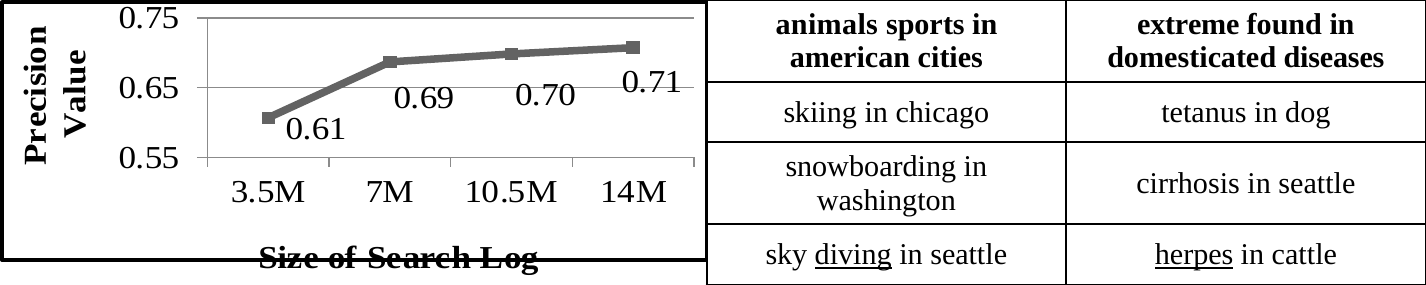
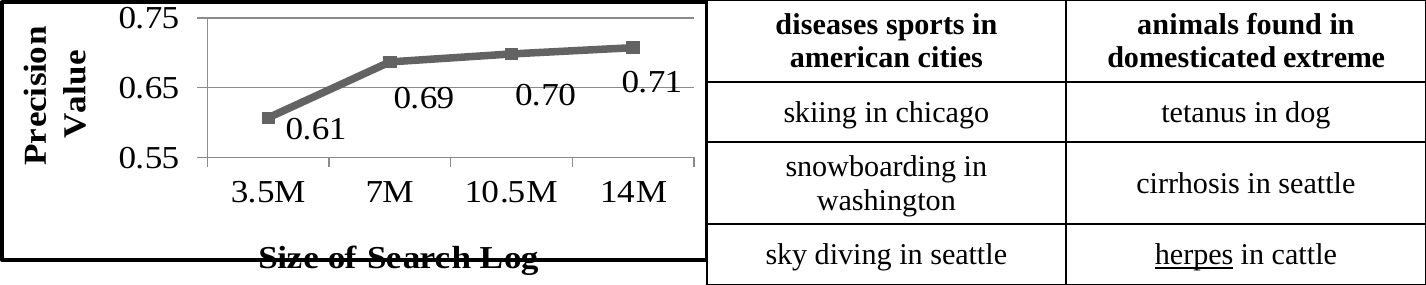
animals: animals -> diseases (827, 24)
extreme: extreme -> animals (1188, 24)
diseases: diseases -> extreme (1334, 58)
diving underline: present -> none (853, 255)
